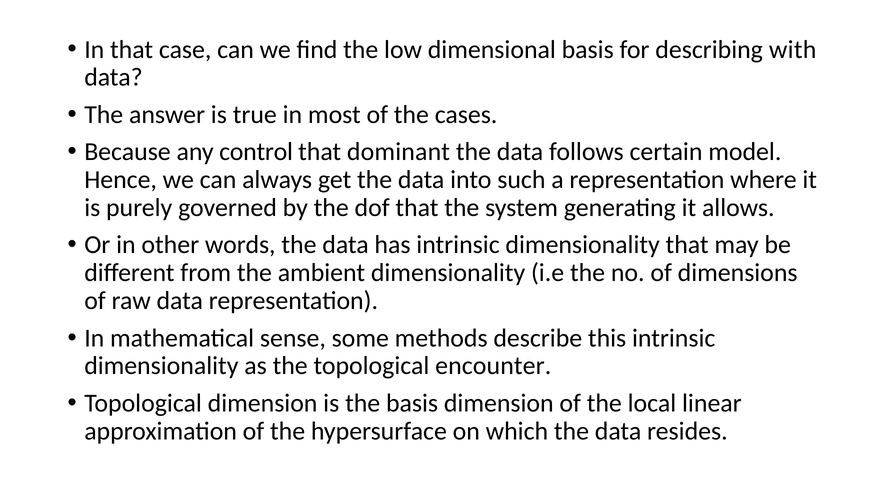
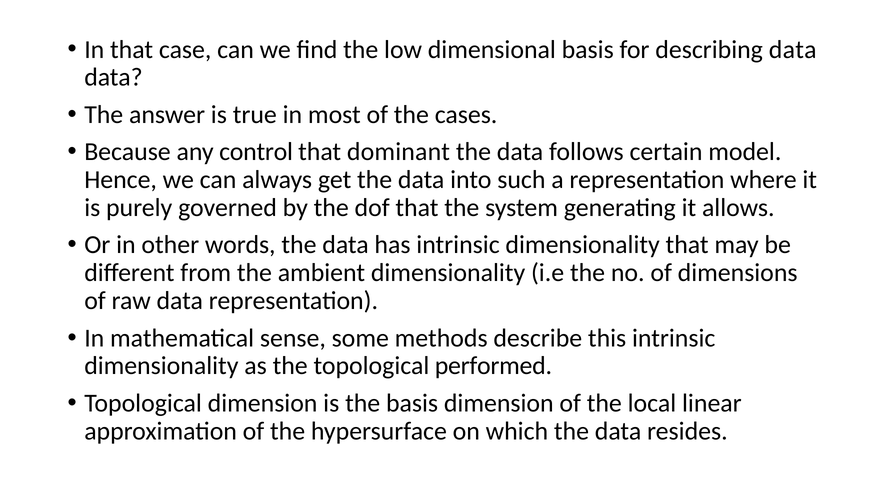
describing with: with -> data (793, 49)
encounter: encounter -> performed (493, 366)
